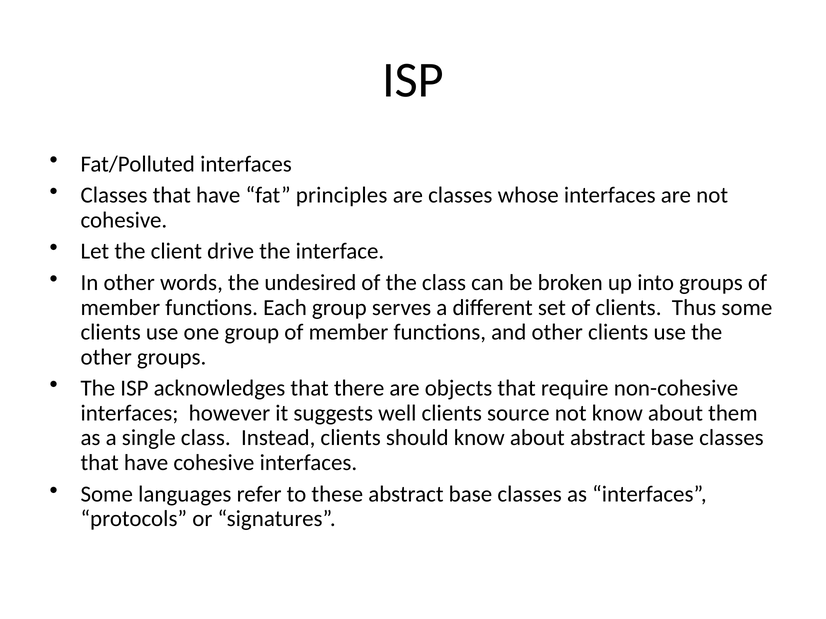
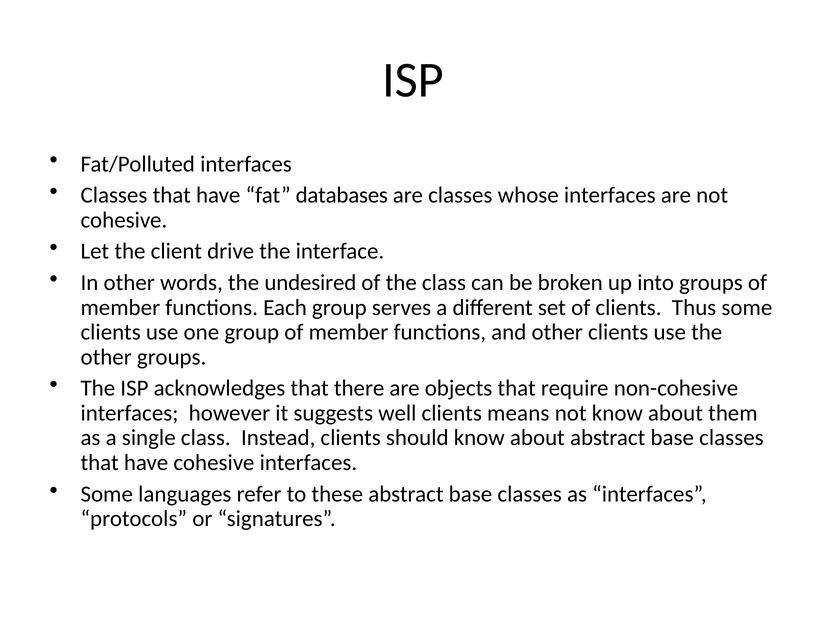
principles: principles -> databases (342, 195)
source: source -> means (518, 413)
